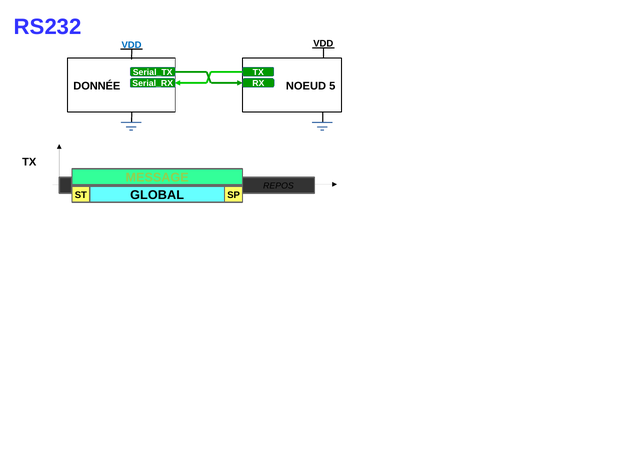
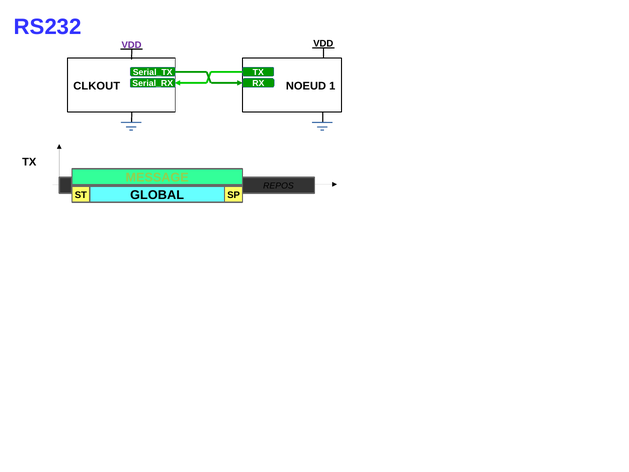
VDD colour: blue -> purple (132, 45)
DONNÉE: DONNÉE -> CLKOUT (97, 86)
5: 5 -> 1 (332, 86)
